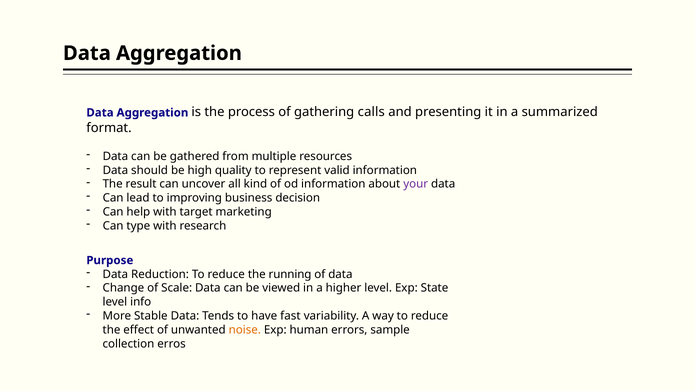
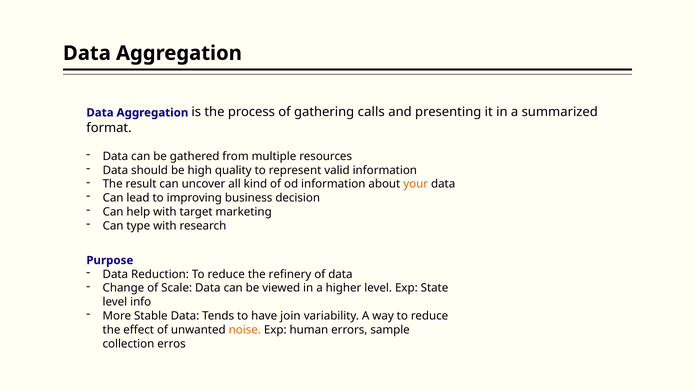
your colour: purple -> orange (416, 184)
running: running -> refinery (290, 274)
fast: fast -> join (290, 316)
